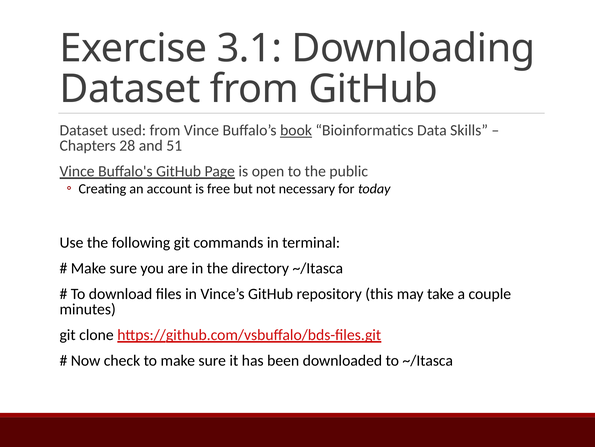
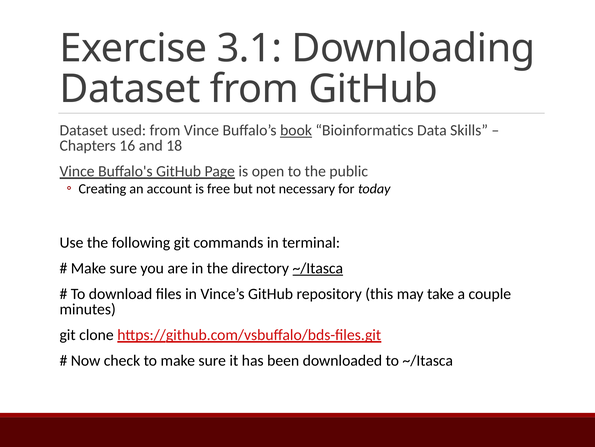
28: 28 -> 16 (127, 145)
51: 51 -> 18 (174, 145)
~/Itasca underline: none -> present (318, 268)
